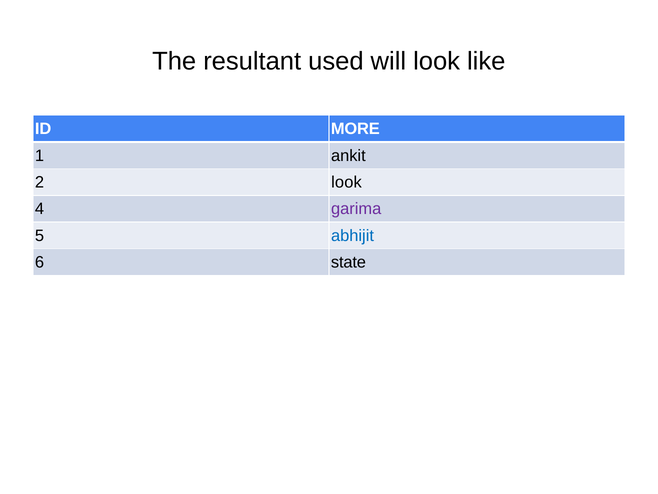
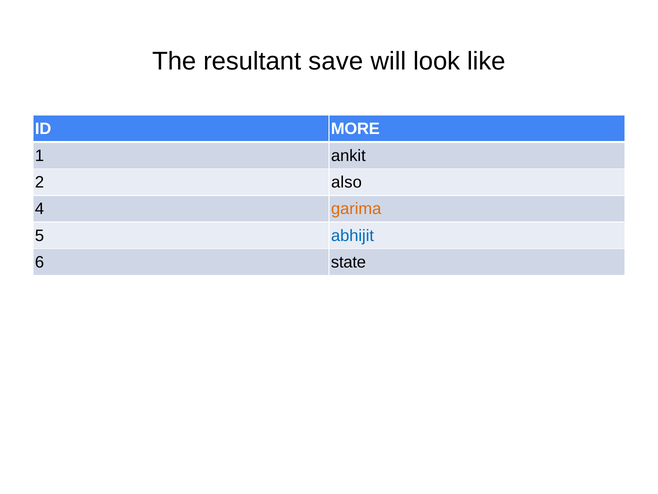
used: used -> save (336, 61)
2 look: look -> also (346, 182)
garima colour: purple -> orange (356, 209)
